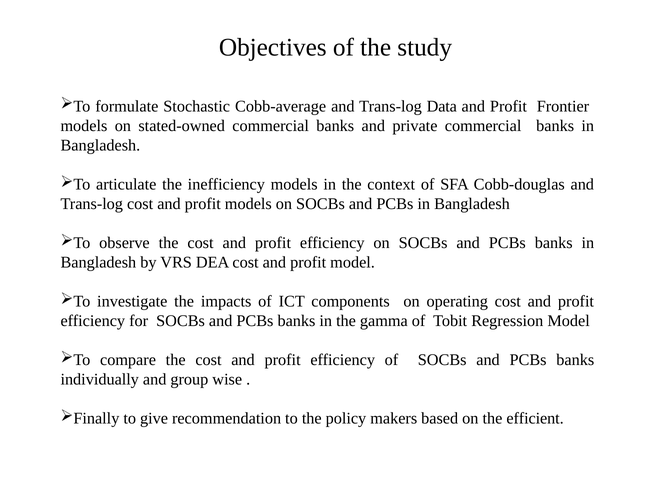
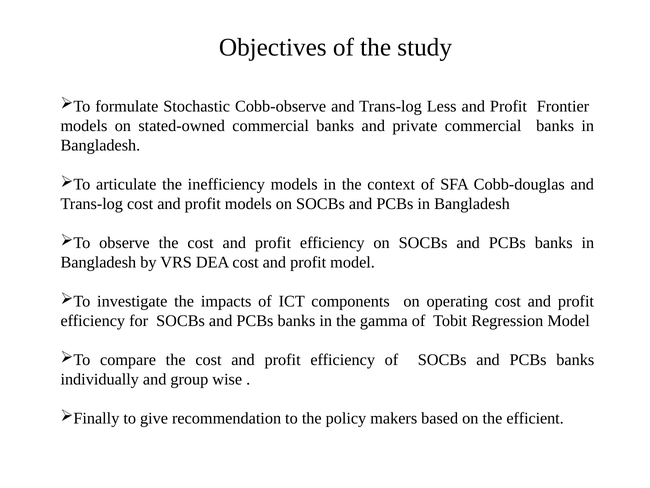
Cobb-average: Cobb-average -> Cobb-observe (281, 106)
Data: Data -> Less (442, 106)
